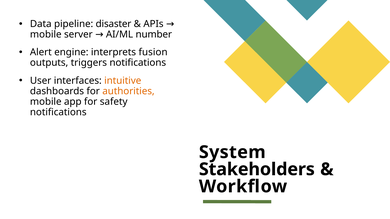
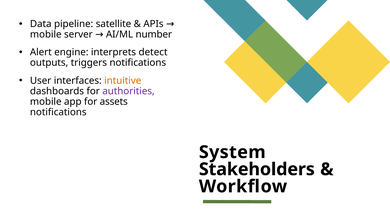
disaster: disaster -> satellite (114, 24)
fusion: fusion -> detect (153, 52)
authorities colour: orange -> purple (128, 91)
safety: safety -> assets (114, 102)
